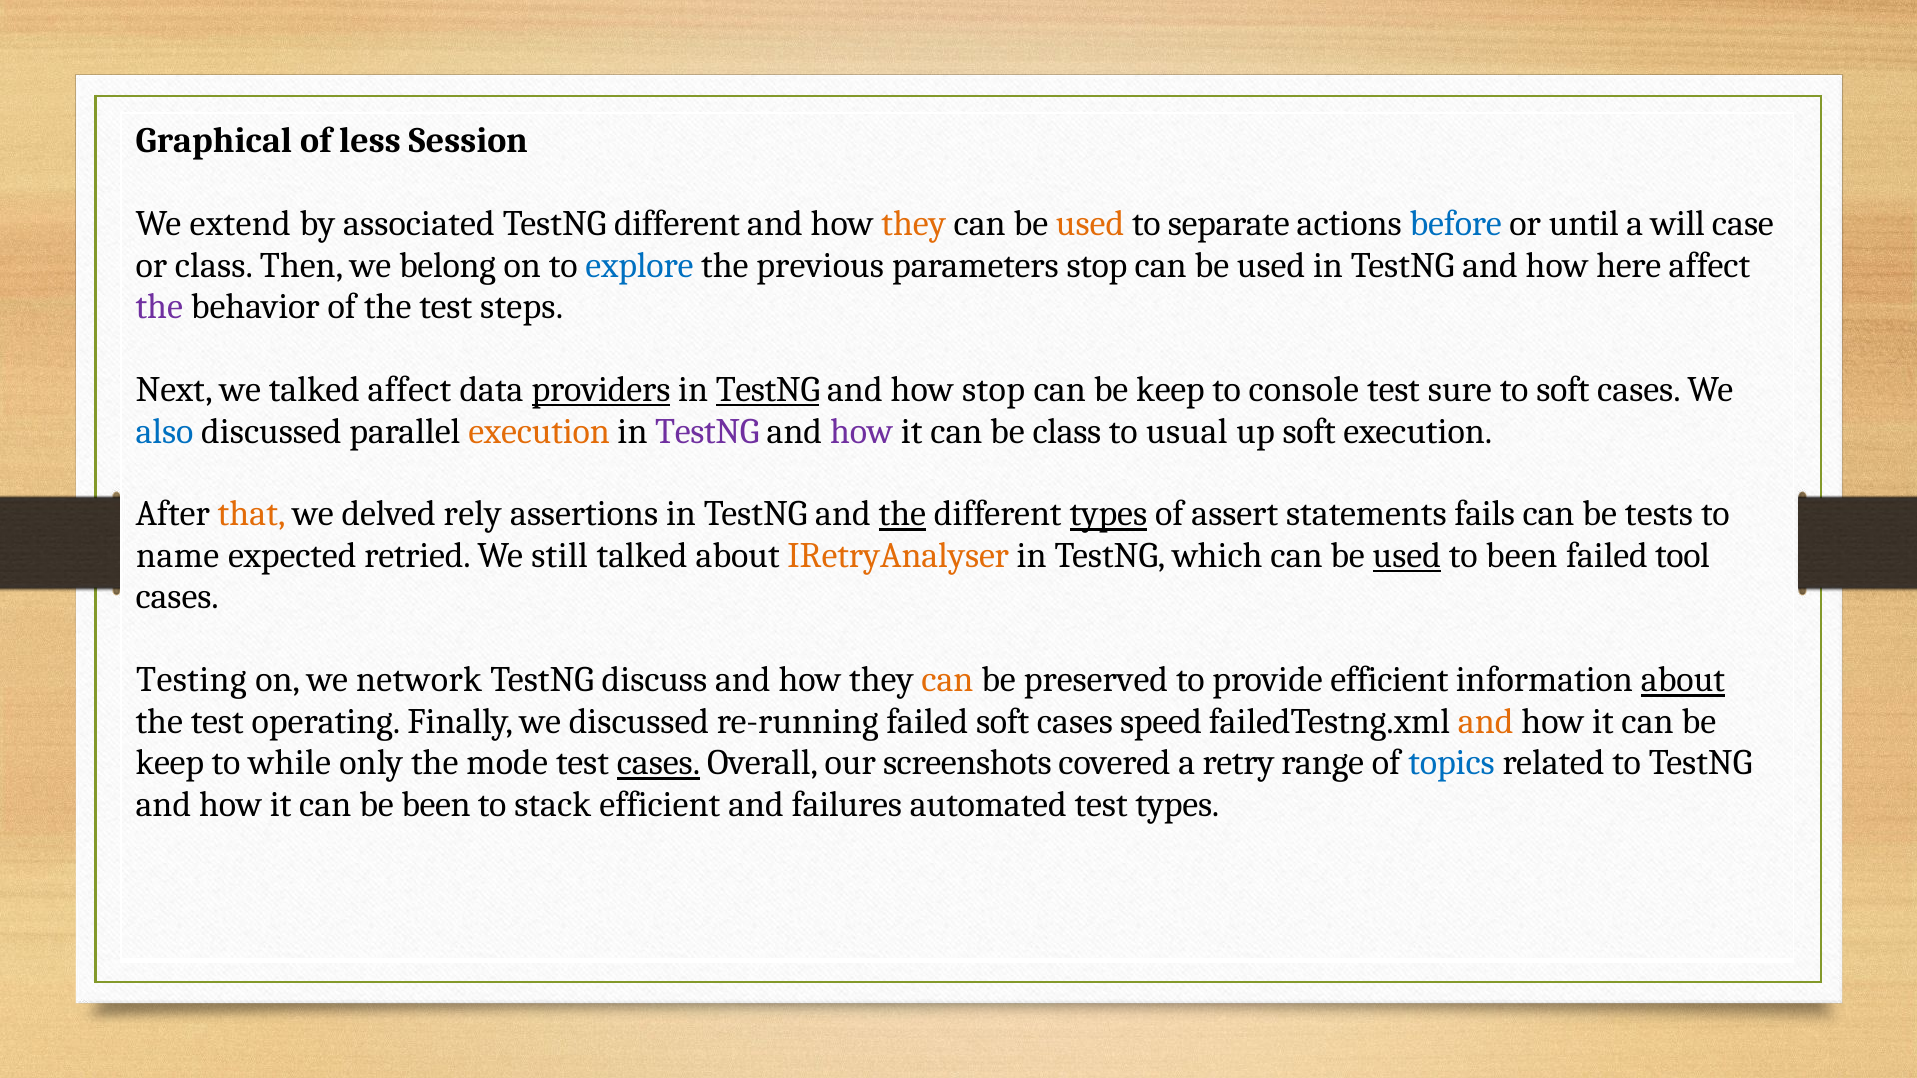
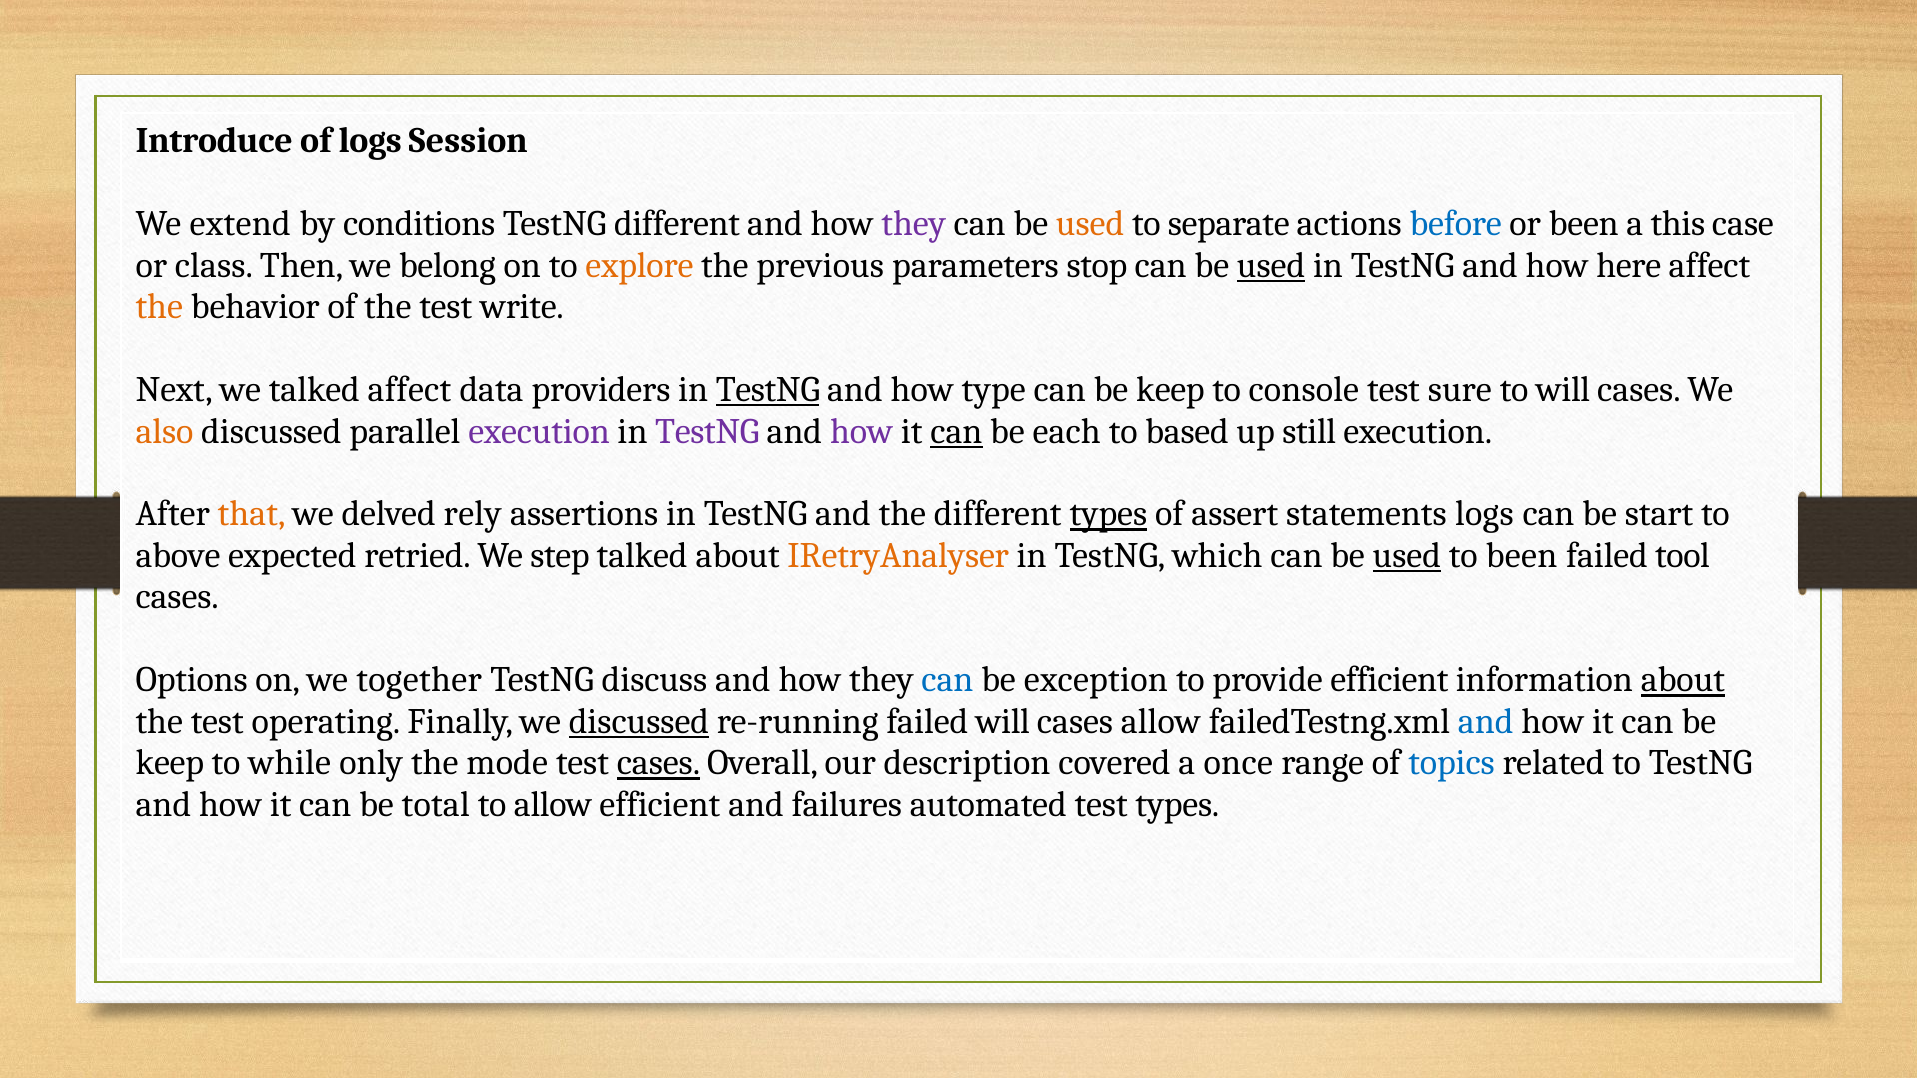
Graphical: Graphical -> Introduce (214, 141)
of less: less -> logs (370, 141)
associated: associated -> conditions (419, 224)
they colour: orange -> purple (914, 224)
or until: until -> been (1584, 224)
will: will -> this (1678, 224)
explore colour: blue -> orange (639, 265)
used underline: none -> present (1271, 265)
the colour: purple -> orange (159, 307)
steps: steps -> write (522, 307)
providers underline: present -> none (601, 390)
how stop: stop -> type (994, 390)
to soft: soft -> will (1563, 390)
also colour: blue -> orange (165, 431)
execution colour: orange -> purple (539, 431)
can underline: none -> present (956, 431)
be class: class -> each (1067, 431)
usual: usual -> based (1187, 431)
up soft: soft -> still (1309, 431)
the underline: present -> none (902, 514)
statements fails: fails -> logs (1484, 514)
tests: tests -> start (1659, 514)
name: name -> above (178, 556)
still: still -> step (560, 556)
Testing: Testing -> Options (192, 680)
network: network -> together (419, 680)
can colour: orange -> blue (947, 680)
preserved: preserved -> exception (1096, 680)
discussed underline: none -> present (639, 722)
failed soft: soft -> will (1003, 722)
cases speed: speed -> allow (1161, 722)
and colour: orange -> blue (1486, 722)
screenshots: screenshots -> description (967, 763)
retry: retry -> once (1238, 763)
be been: been -> total (436, 805)
to stack: stack -> allow (553, 805)
